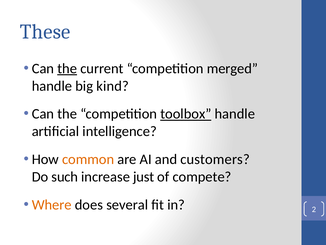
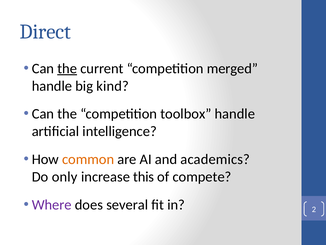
These: These -> Direct (45, 32)
toolbox underline: present -> none (186, 114)
customers: customers -> academics (215, 159)
such: such -> only (65, 176)
just: just -> this (144, 176)
Where colour: orange -> purple (52, 204)
